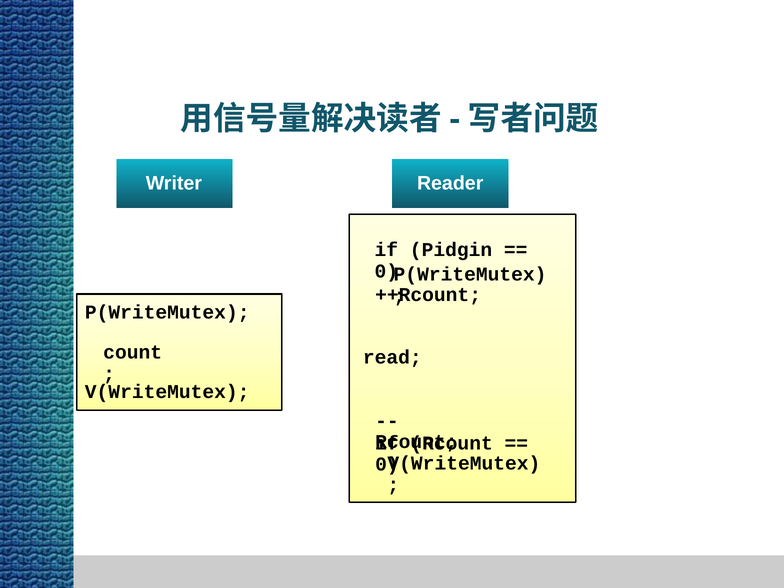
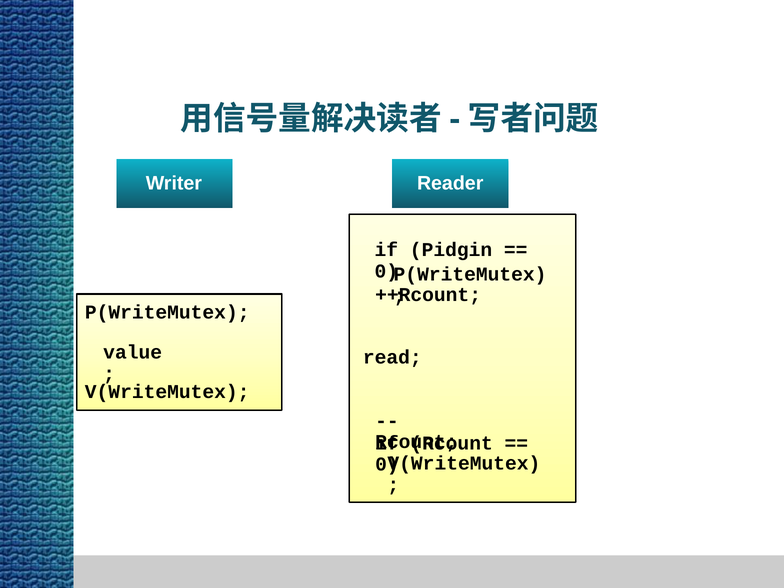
count: count -> value (133, 353)
